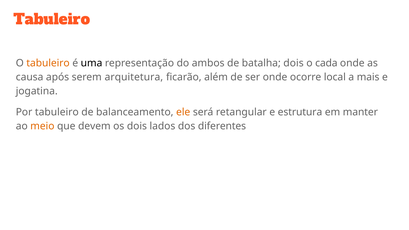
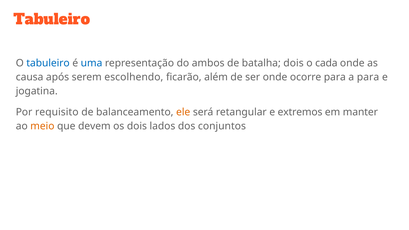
tabuleiro colour: orange -> blue (48, 63)
uma colour: black -> blue (92, 63)
arquitetura: arquitetura -> escolhendo (134, 77)
ocorre local: local -> para (335, 77)
a mais: mais -> para (368, 77)
Por tabuleiro: tabuleiro -> requisito (57, 112)
estrutura: estrutura -> extremos (300, 112)
diferentes: diferentes -> conjuntos (222, 126)
